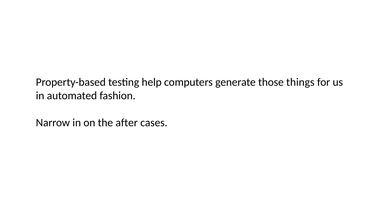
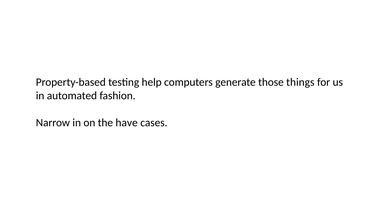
after: after -> have (127, 122)
